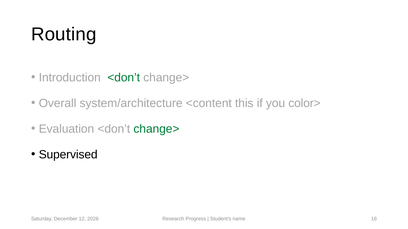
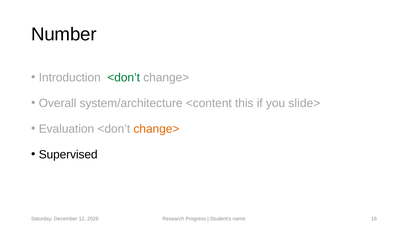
Routing: Routing -> Number (64, 34)
color>: color> -> slide> (304, 103)
change> colour: green -> orange (156, 129)
